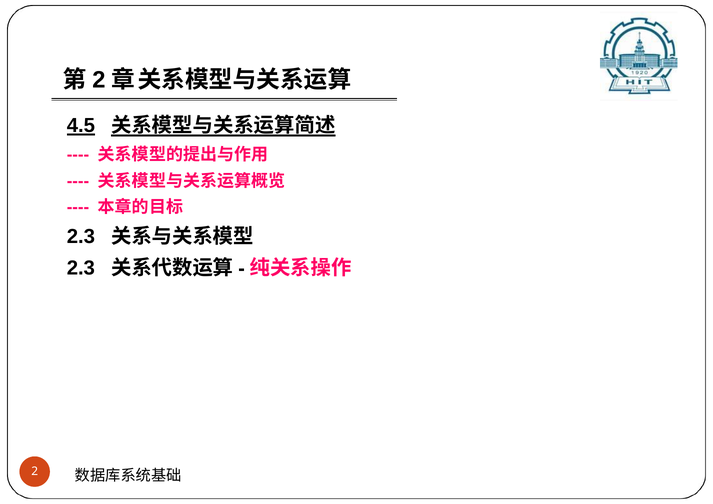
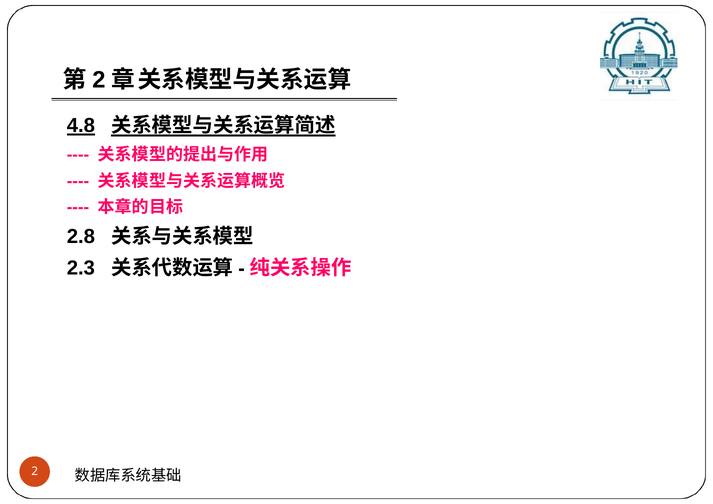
4.5: 4.5 -> 4.8 (81, 126)
2.3: 2.3 -> 2.8 (81, 237)
